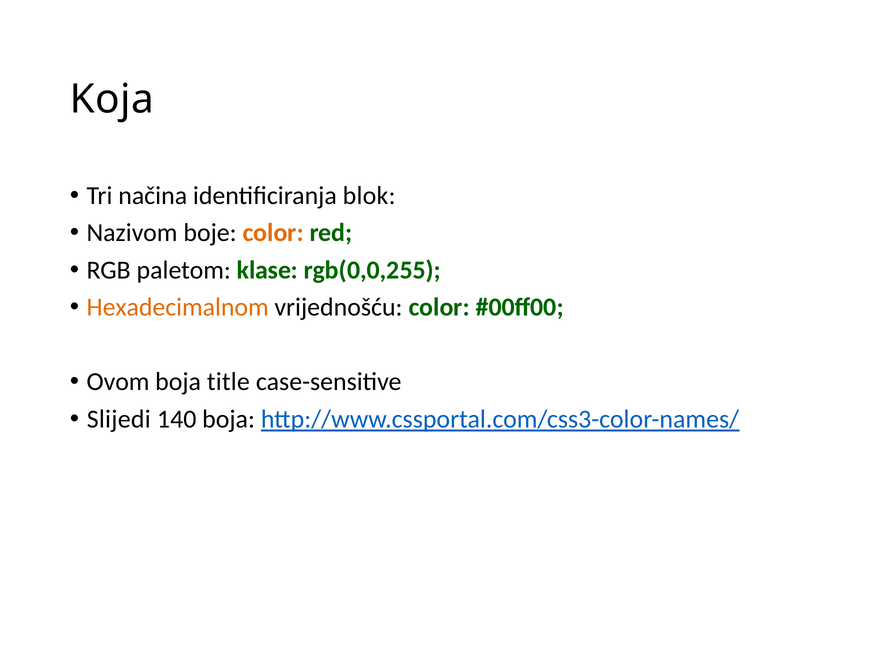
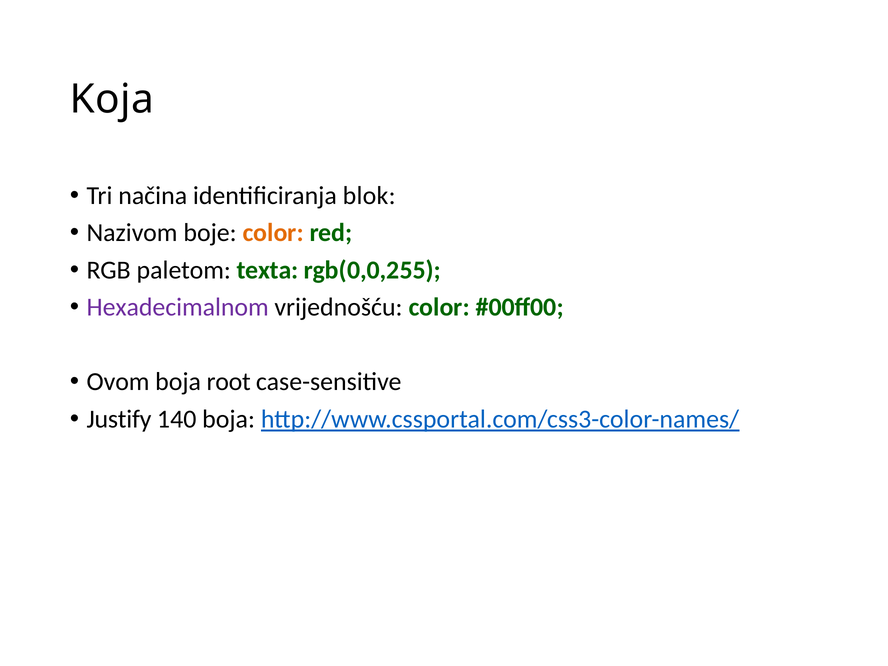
klase: klase -> texta (267, 270)
Hexadecimalnom colour: orange -> purple (178, 307)
title: title -> root (229, 382)
Slijedi: Slijedi -> Justify (119, 419)
